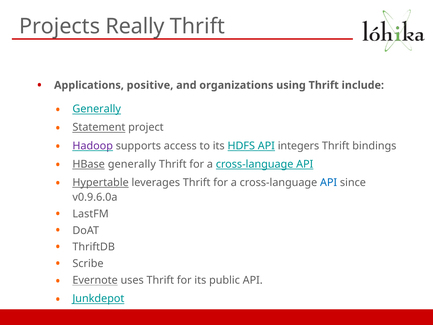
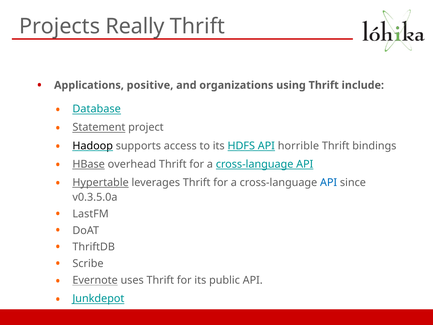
Generally: Generally -> Database (97, 109)
Hadoop colour: purple -> black (93, 146)
integers: integers -> horrible (298, 146)
HBase generally: generally -> overhead (132, 164)
v0.9.6.0a: v0.9.6.0a -> v0.3.5.0a (95, 197)
